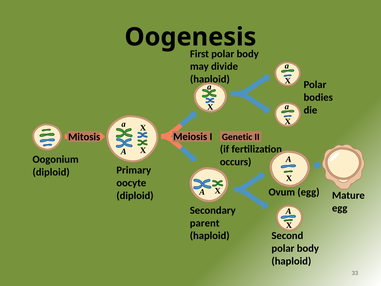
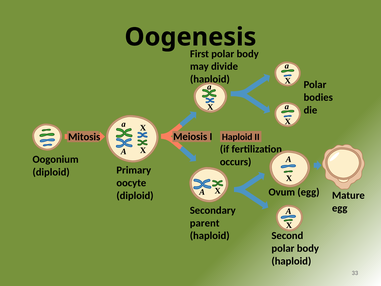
Genetic: Genetic -> Haploid (237, 137)
